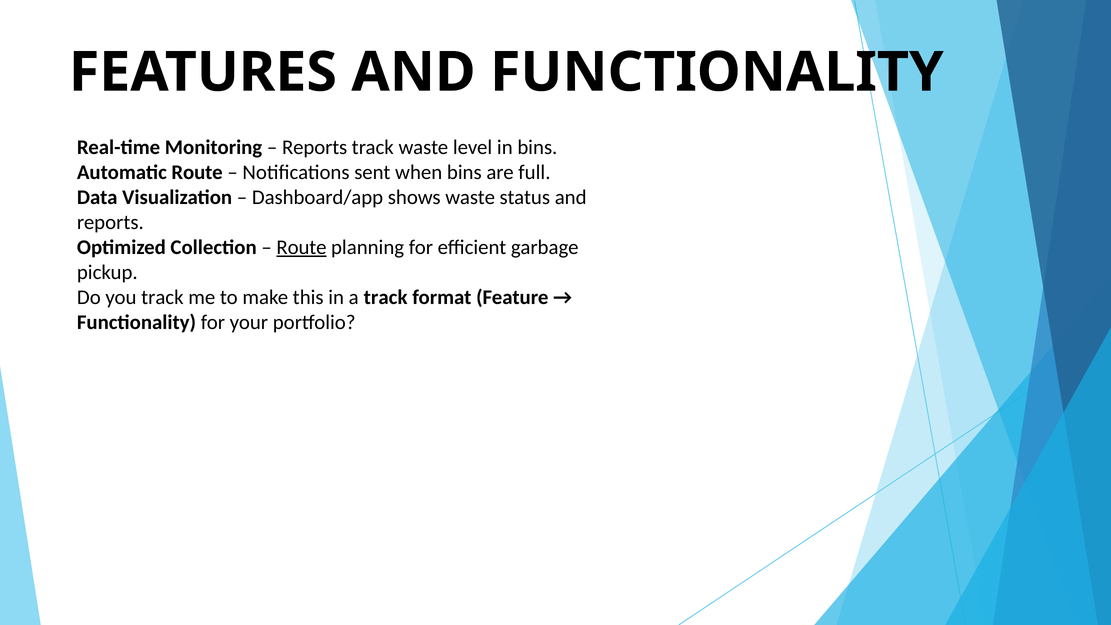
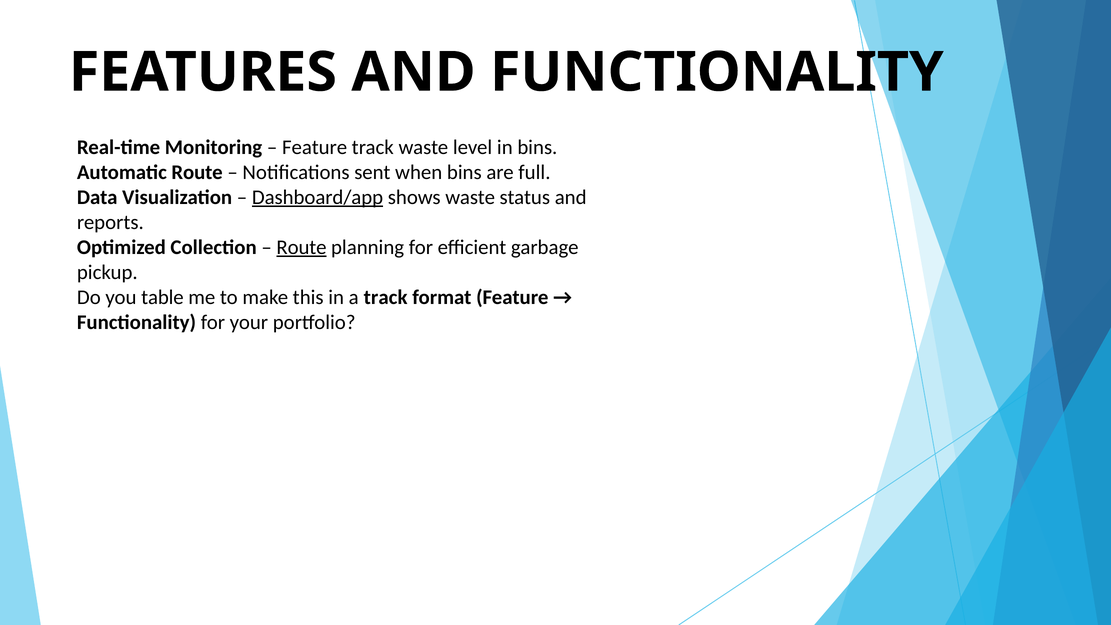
Reports: Reports -> Feature (315, 147)
Dashboard/app underline: none -> present (318, 197)
you track: track -> table (162, 297)
